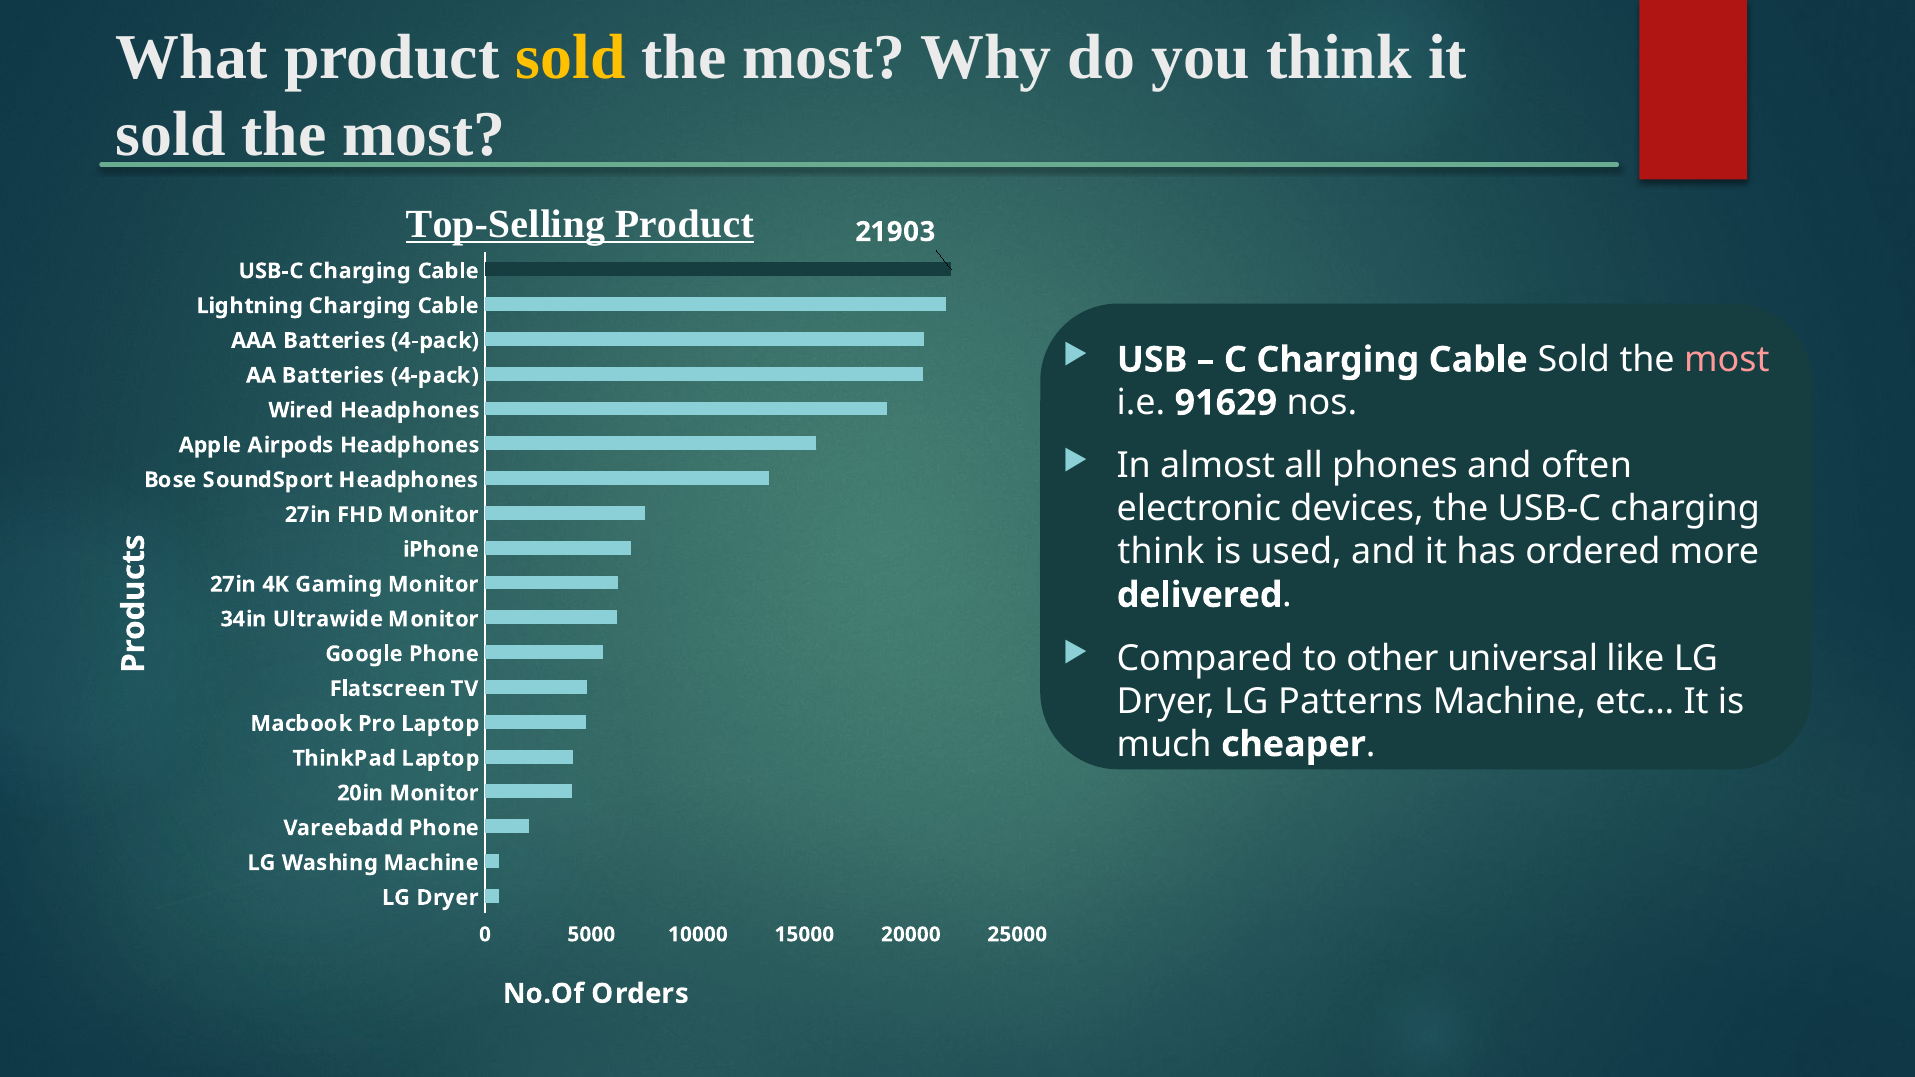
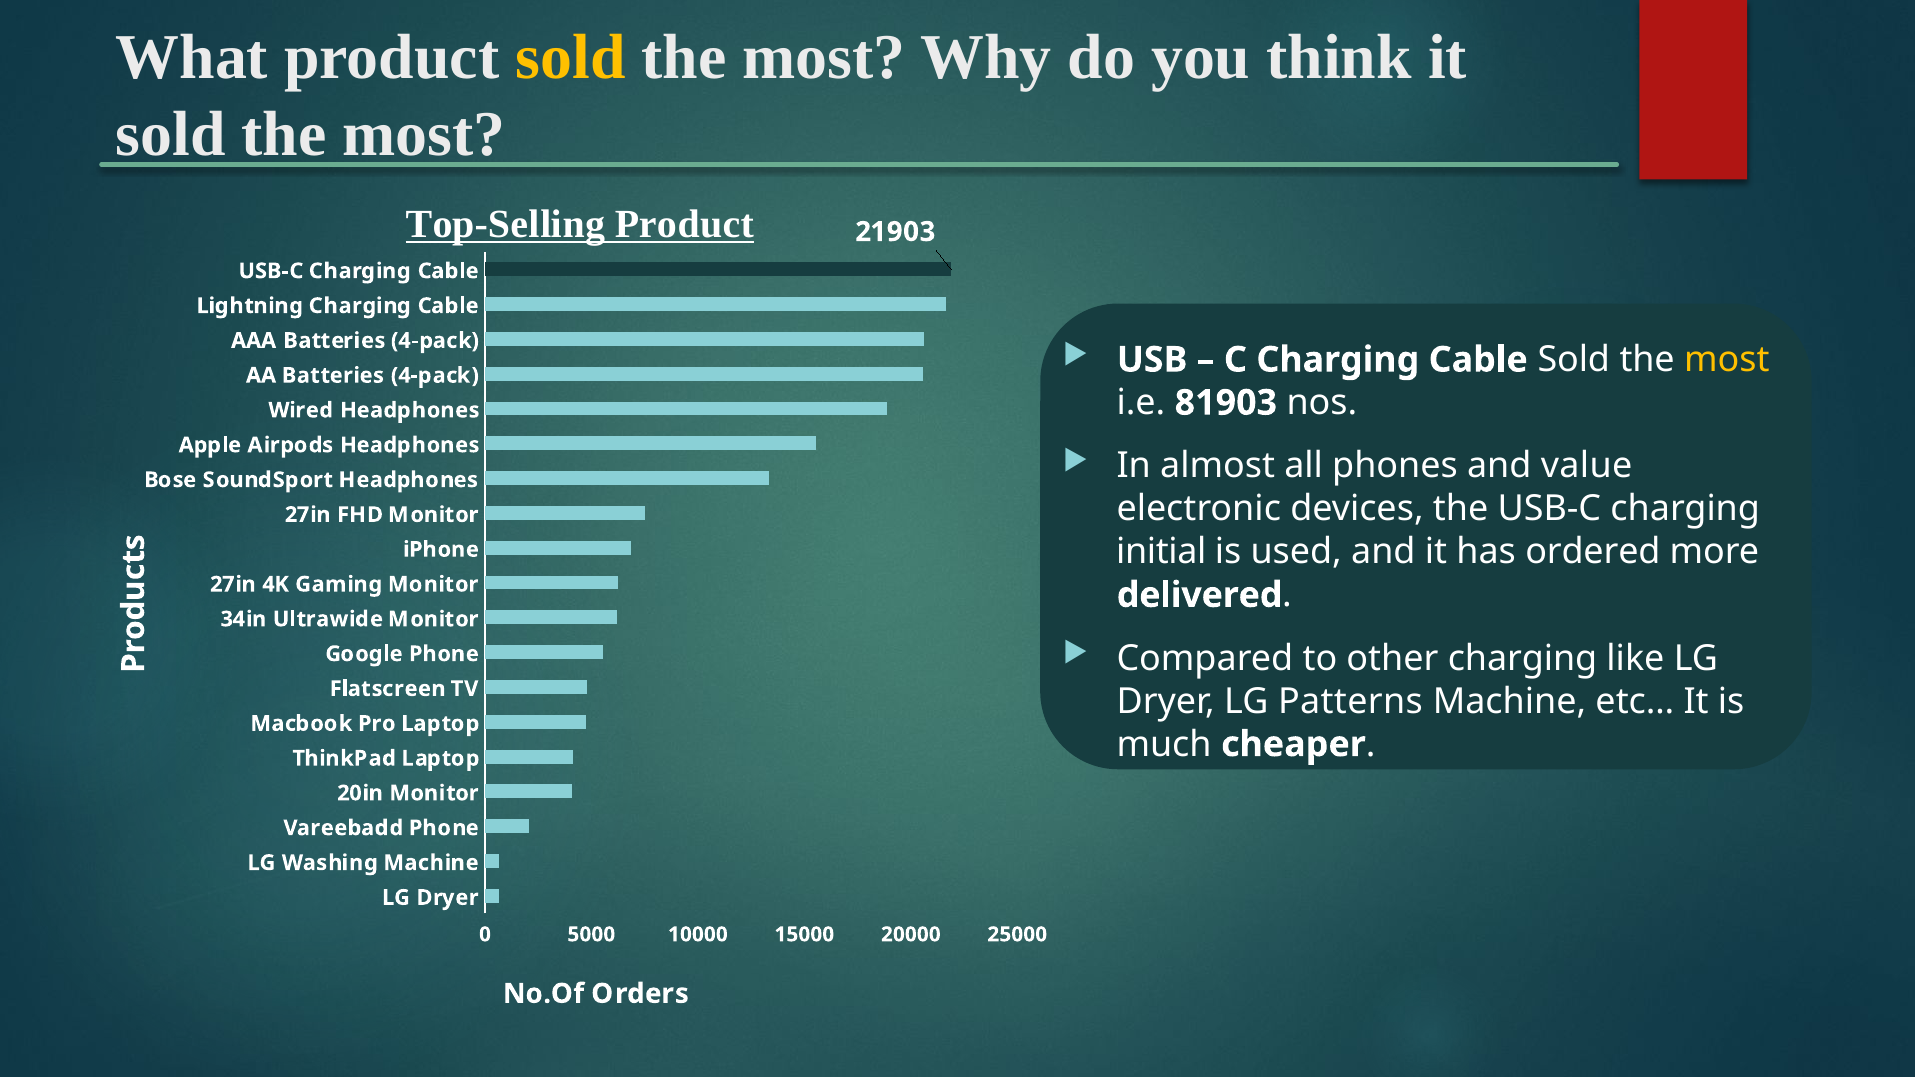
most colour: pink -> yellow (1727, 360)
91629: 91629 -> 81903 (1226, 403)
often: often -> value (1587, 466)
think: think -> initial (1161, 552)
other universal: universal -> charging (1523, 658)
